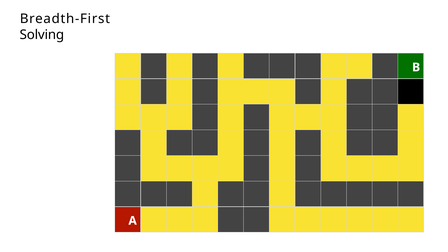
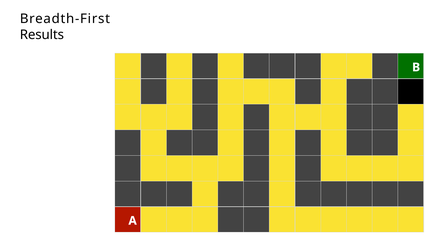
Solving: Solving -> Results (42, 35)
